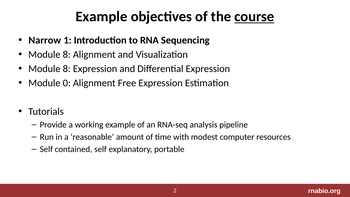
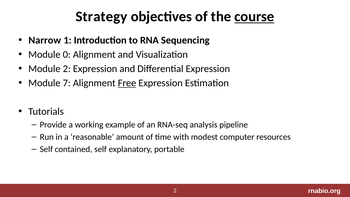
Example: Example -> Strategy (101, 17)
8: 8 -> 0 (67, 54)
8: 8 -> 2 (67, 69)
0: 0 -> 7 (67, 83)
Free underline: none -> present (127, 83)
